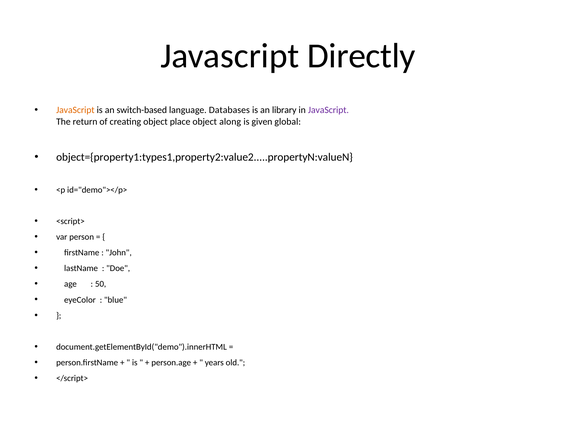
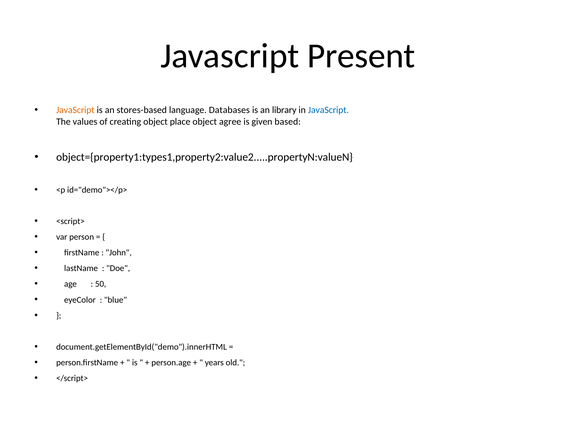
Directly: Directly -> Present (361, 56)
switch-based: switch-based -> stores-based (142, 110)
JavaScript colour: purple -> blue (328, 110)
return: return -> values (85, 122)
along: along -> agree (230, 122)
global: global -> based (288, 122)
